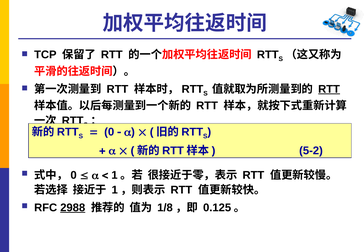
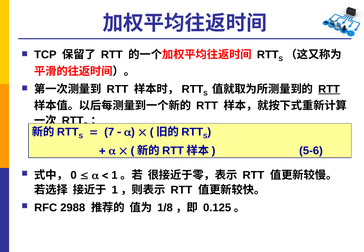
0: 0 -> 7 (109, 132)
5-2: 5-2 -> 5-6 (311, 151)
2988 underline: present -> none (73, 208)
